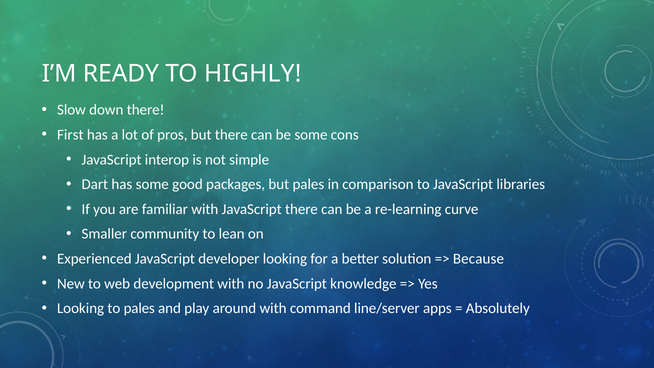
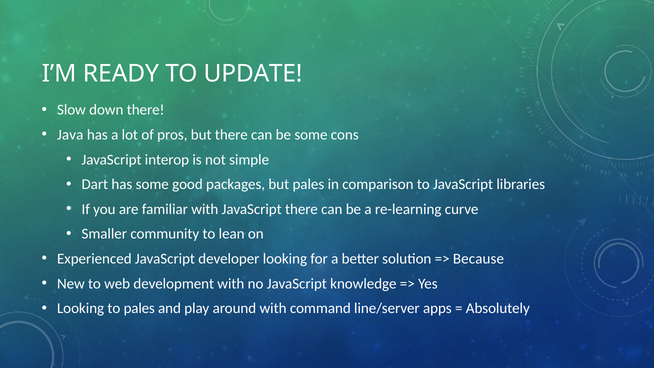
HIGHLY: HIGHLY -> UPDATE (253, 73)
First: First -> Java (70, 135)
